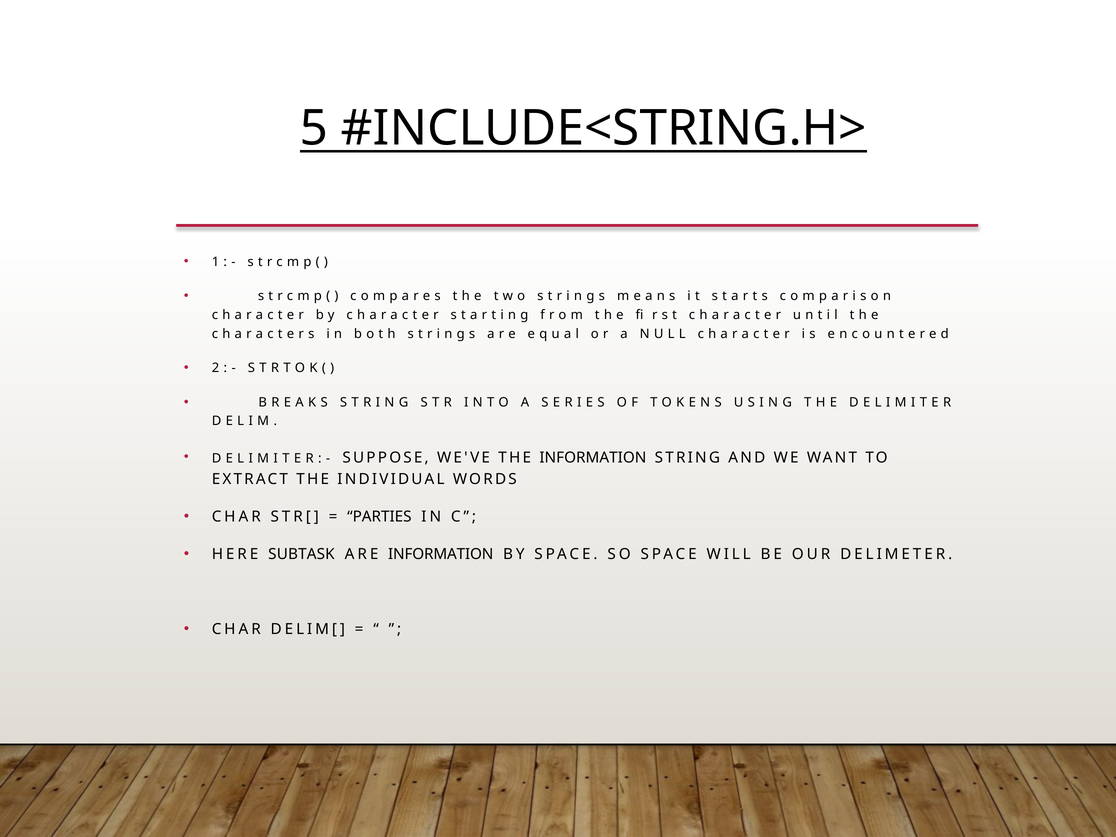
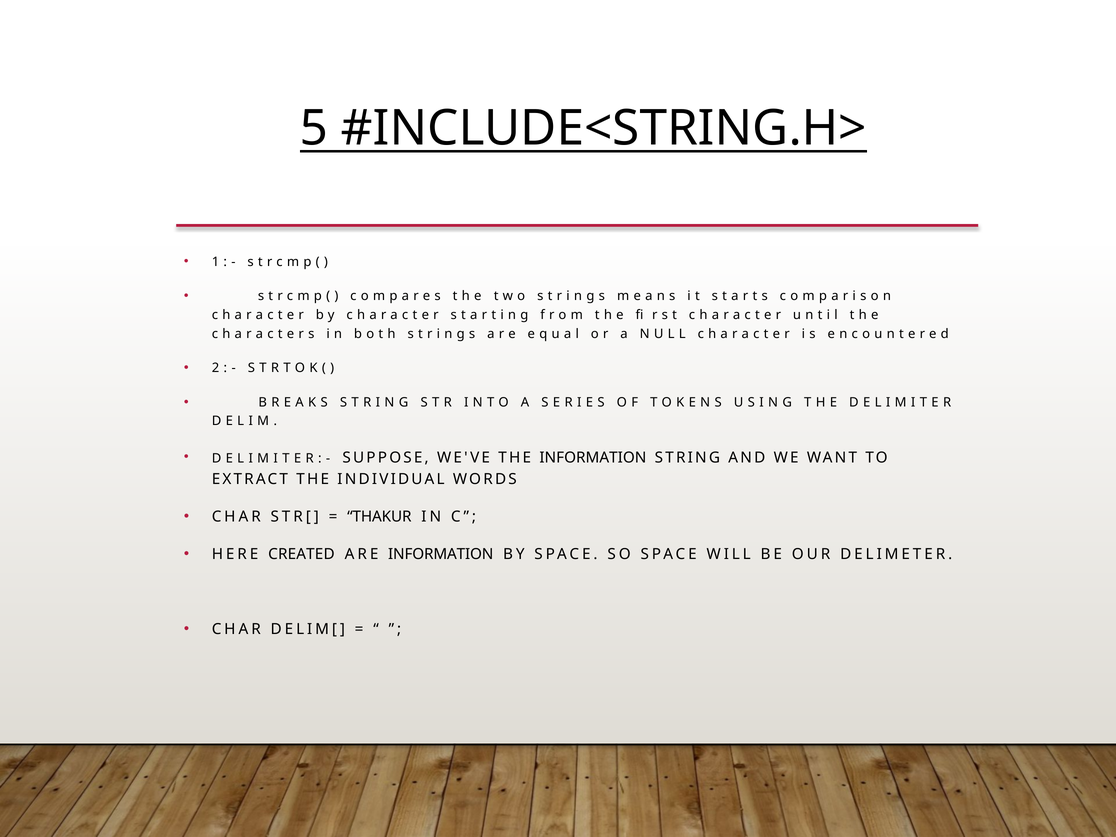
PARTIES: PARTIES -> THAKUR (379, 517)
SUBTASK: SUBTASK -> CREATED (301, 554)
